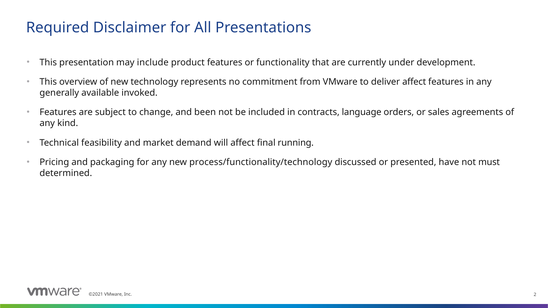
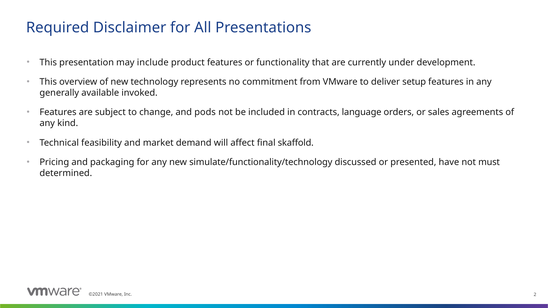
deliver affect: affect -> setup (414, 82)
been: been -> pods (205, 112)
running: running -> skaffold (296, 143)
process/functionality/technology: process/functionality/technology -> simulate/functionality/technology (261, 162)
